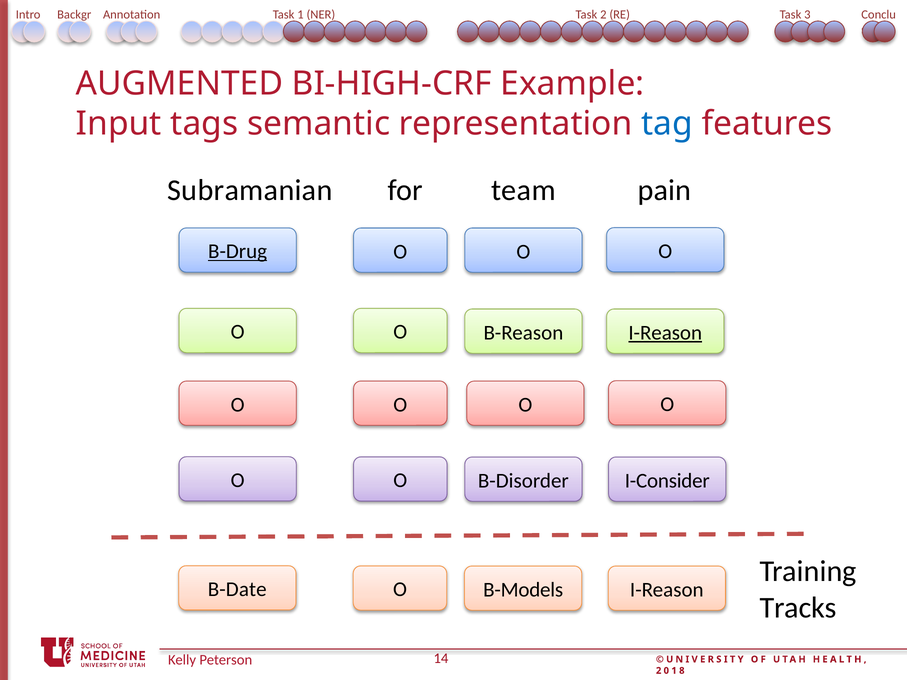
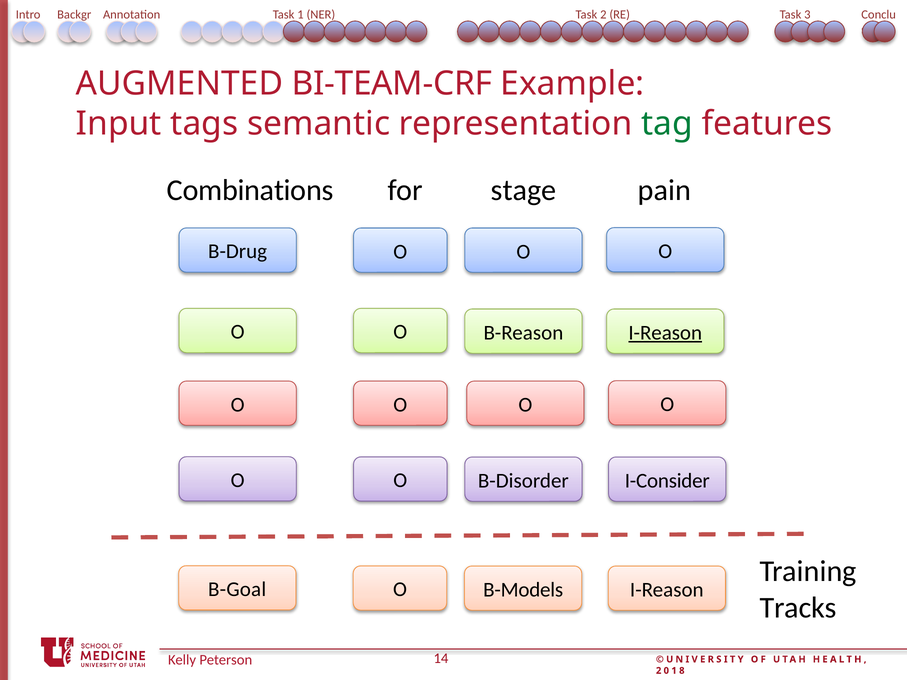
BI-HIGH-CRF: BI-HIGH-CRF -> BI-TEAM-CRF (392, 84)
tag colour: blue -> green (667, 124)
Subramanian: Subramanian -> Combinations (250, 191)
team: team -> stage (524, 191)
B-Drug underline: present -> none (238, 252)
B-Date: B-Date -> B-Goal (237, 590)
